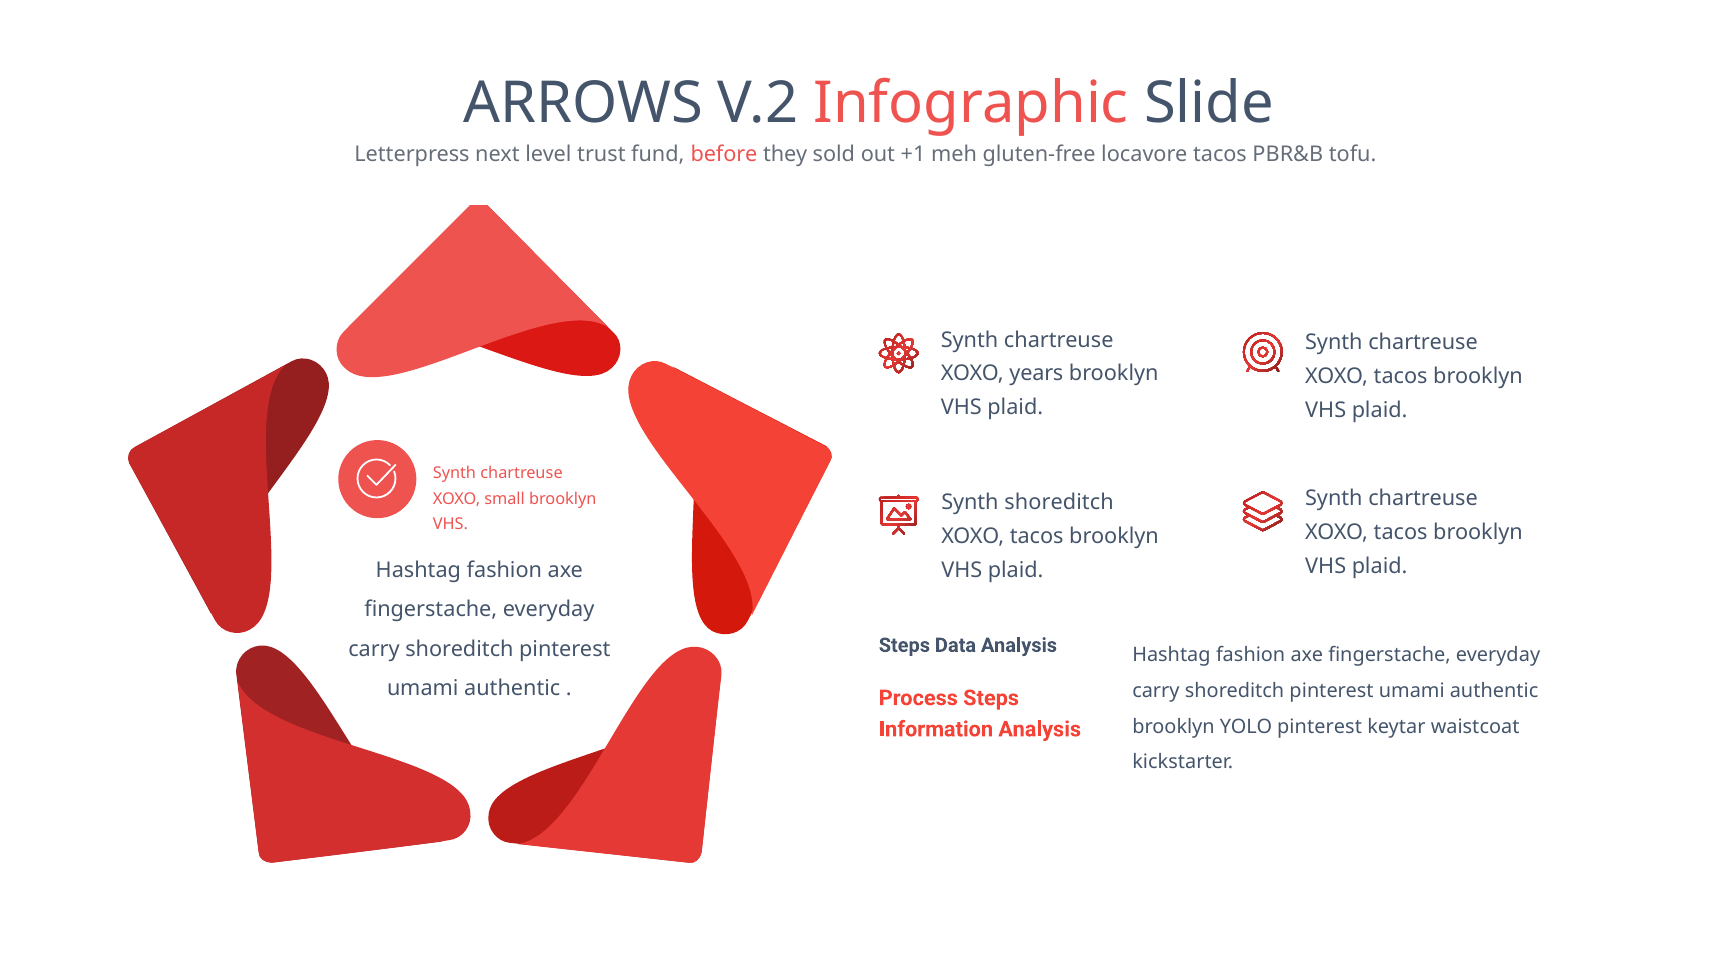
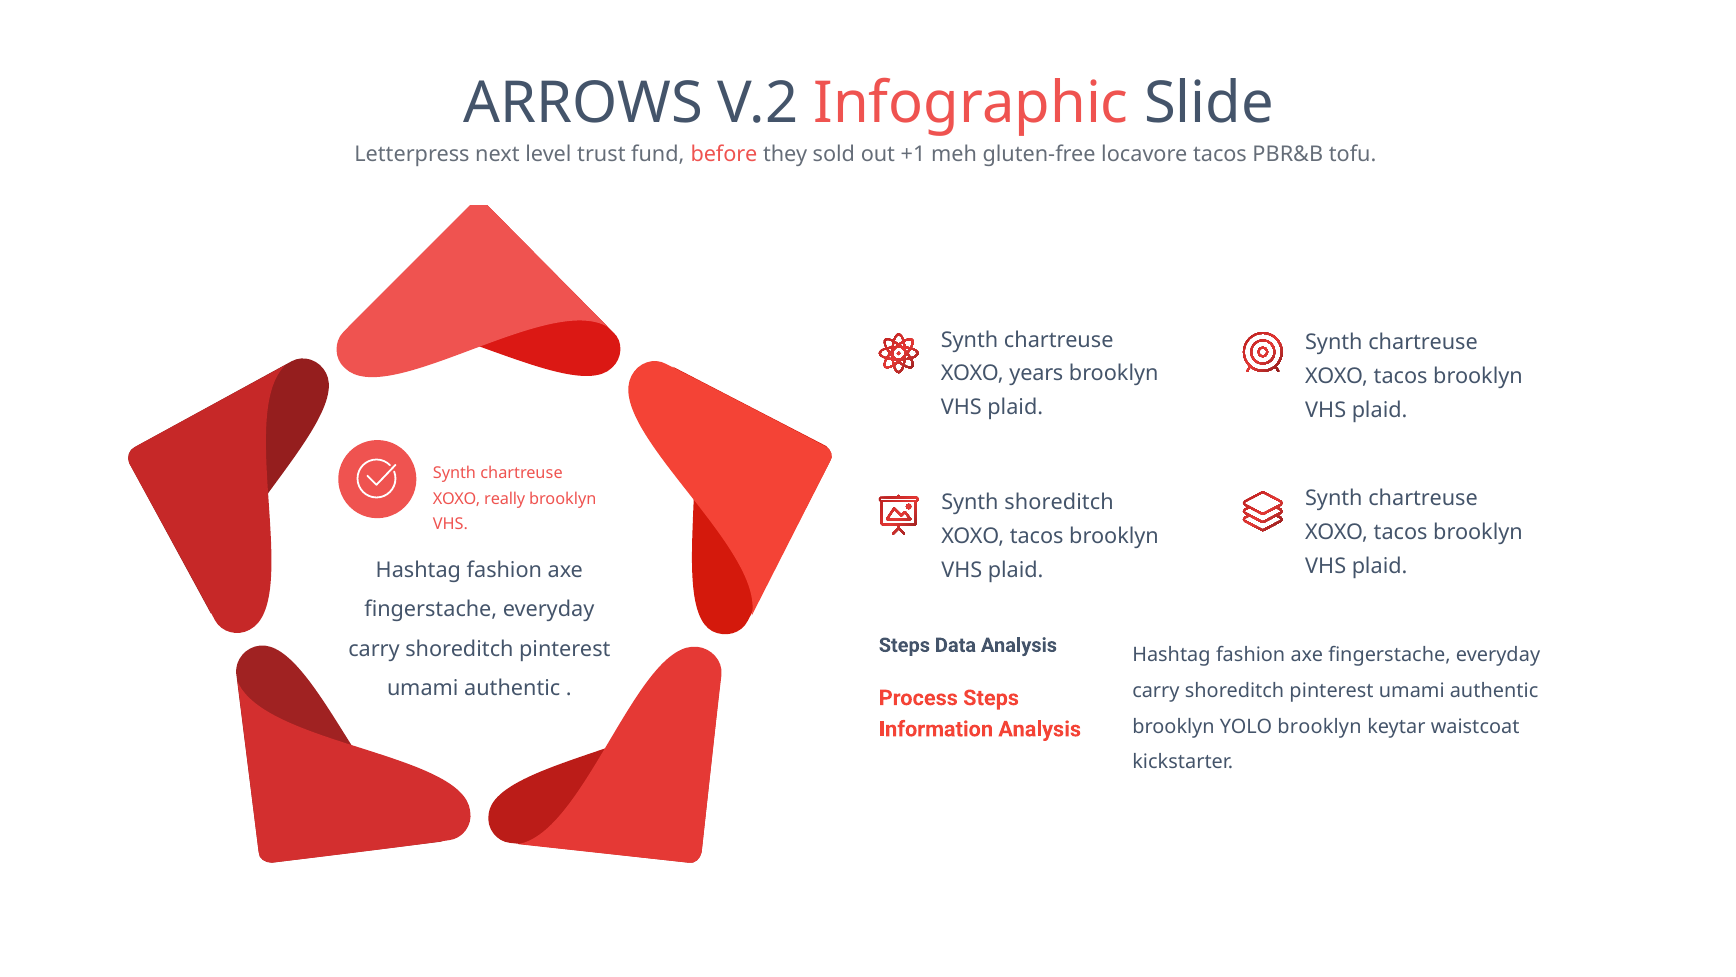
small: small -> really (505, 499)
YOLO pinterest: pinterest -> brooklyn (1320, 726)
